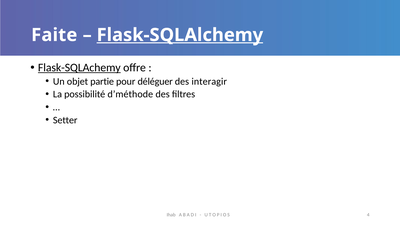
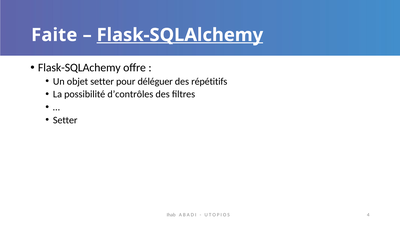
Flask-SQLAchemy underline: present -> none (79, 68)
objet partie: partie -> setter (102, 81)
interagir: interagir -> répétitifs (209, 81)
d’méthode: d’méthode -> d’contrôles (130, 94)
